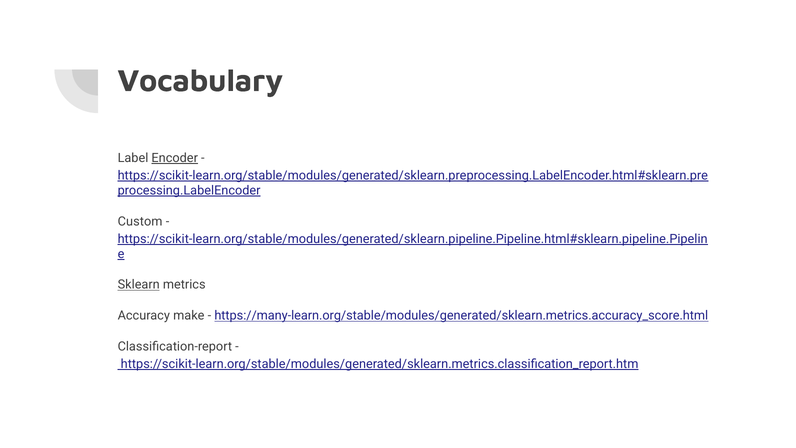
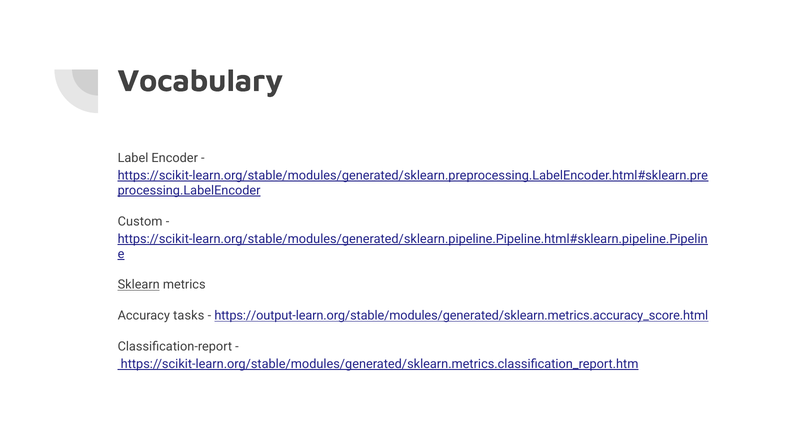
Encoder underline: present -> none (175, 158)
make: make -> tasks (189, 315)
https://many-learn.org/stable/modules/generated/sklearn.metrics.accuracy_score.html: https://many-learn.org/stable/modules/generated/sklearn.metrics.accuracy_score.html -> https://output-learn.org/stable/modules/generated/sklearn.metrics.accuracy_score.html (461, 315)
